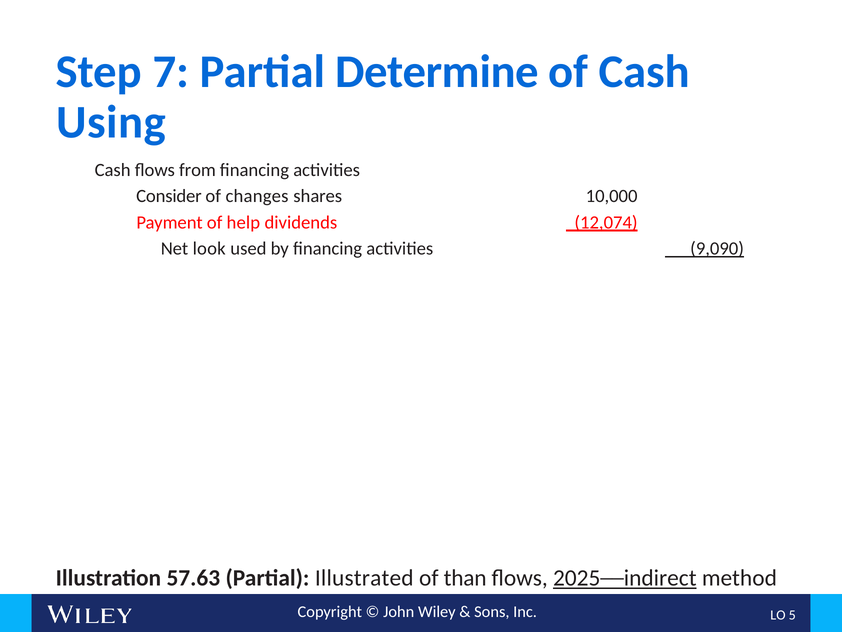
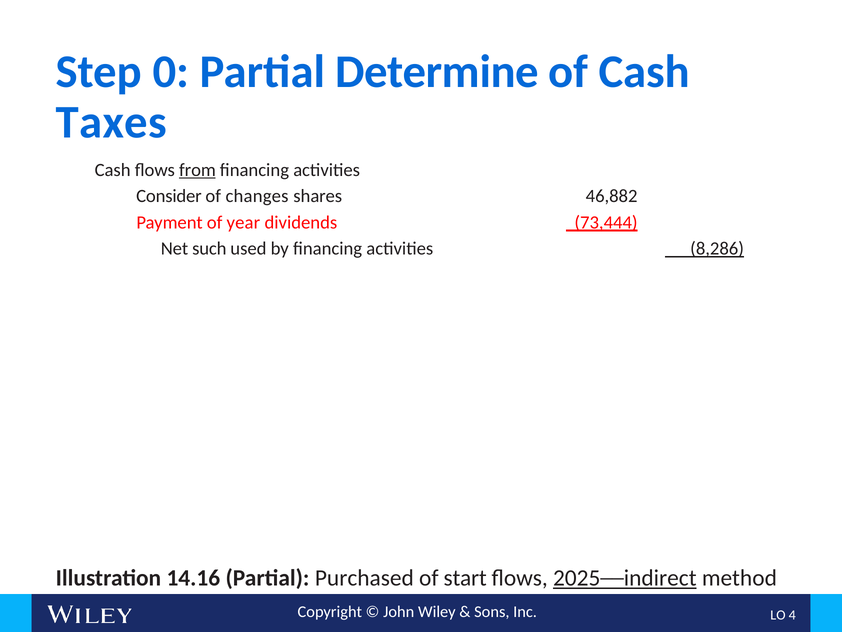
7: 7 -> 0 (171, 72)
Using: Using -> Taxes (111, 122)
from underline: none -> present (197, 170)
10,000: 10,000 -> 46,882 (612, 196)
help: help -> year (243, 222)
12,074: 12,074 -> 73,444 (606, 222)
look: look -> such (209, 248)
9,090: 9,090 -> 8,286 (717, 248)
57.63: 57.63 -> 14.16 (193, 578)
Illustrated: Illustrated -> Purchased (364, 578)
than: than -> start (465, 578)
5: 5 -> 4 (792, 615)
